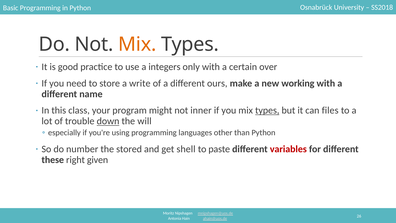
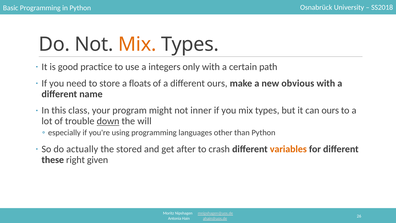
over: over -> path (268, 67)
write: write -> floats (140, 83)
working: working -> obvious (298, 83)
types underline: present -> none (267, 110)
can files: files -> ours (330, 110)
number: number -> actually (82, 149)
shell: shell -> after (186, 149)
paste: paste -> crash (219, 149)
variables colour: red -> orange (288, 149)
